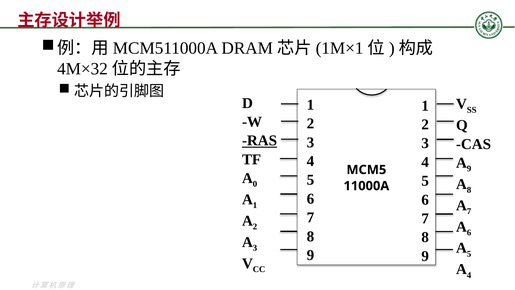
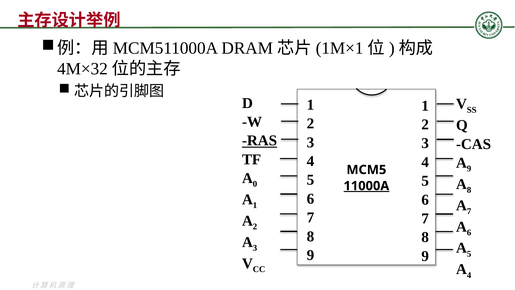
11000A underline: none -> present (366, 186)
